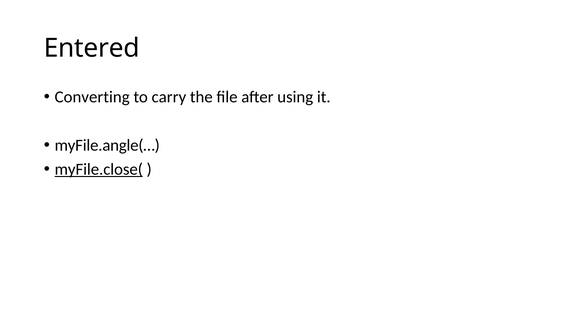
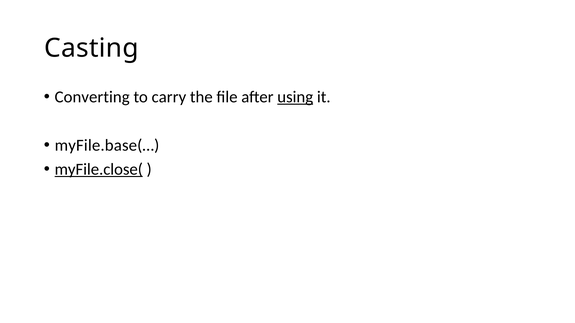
Entered: Entered -> Casting (92, 48)
using underline: none -> present (295, 97)
myFile.angle(…: myFile.angle(… -> myFile.base(… (107, 145)
